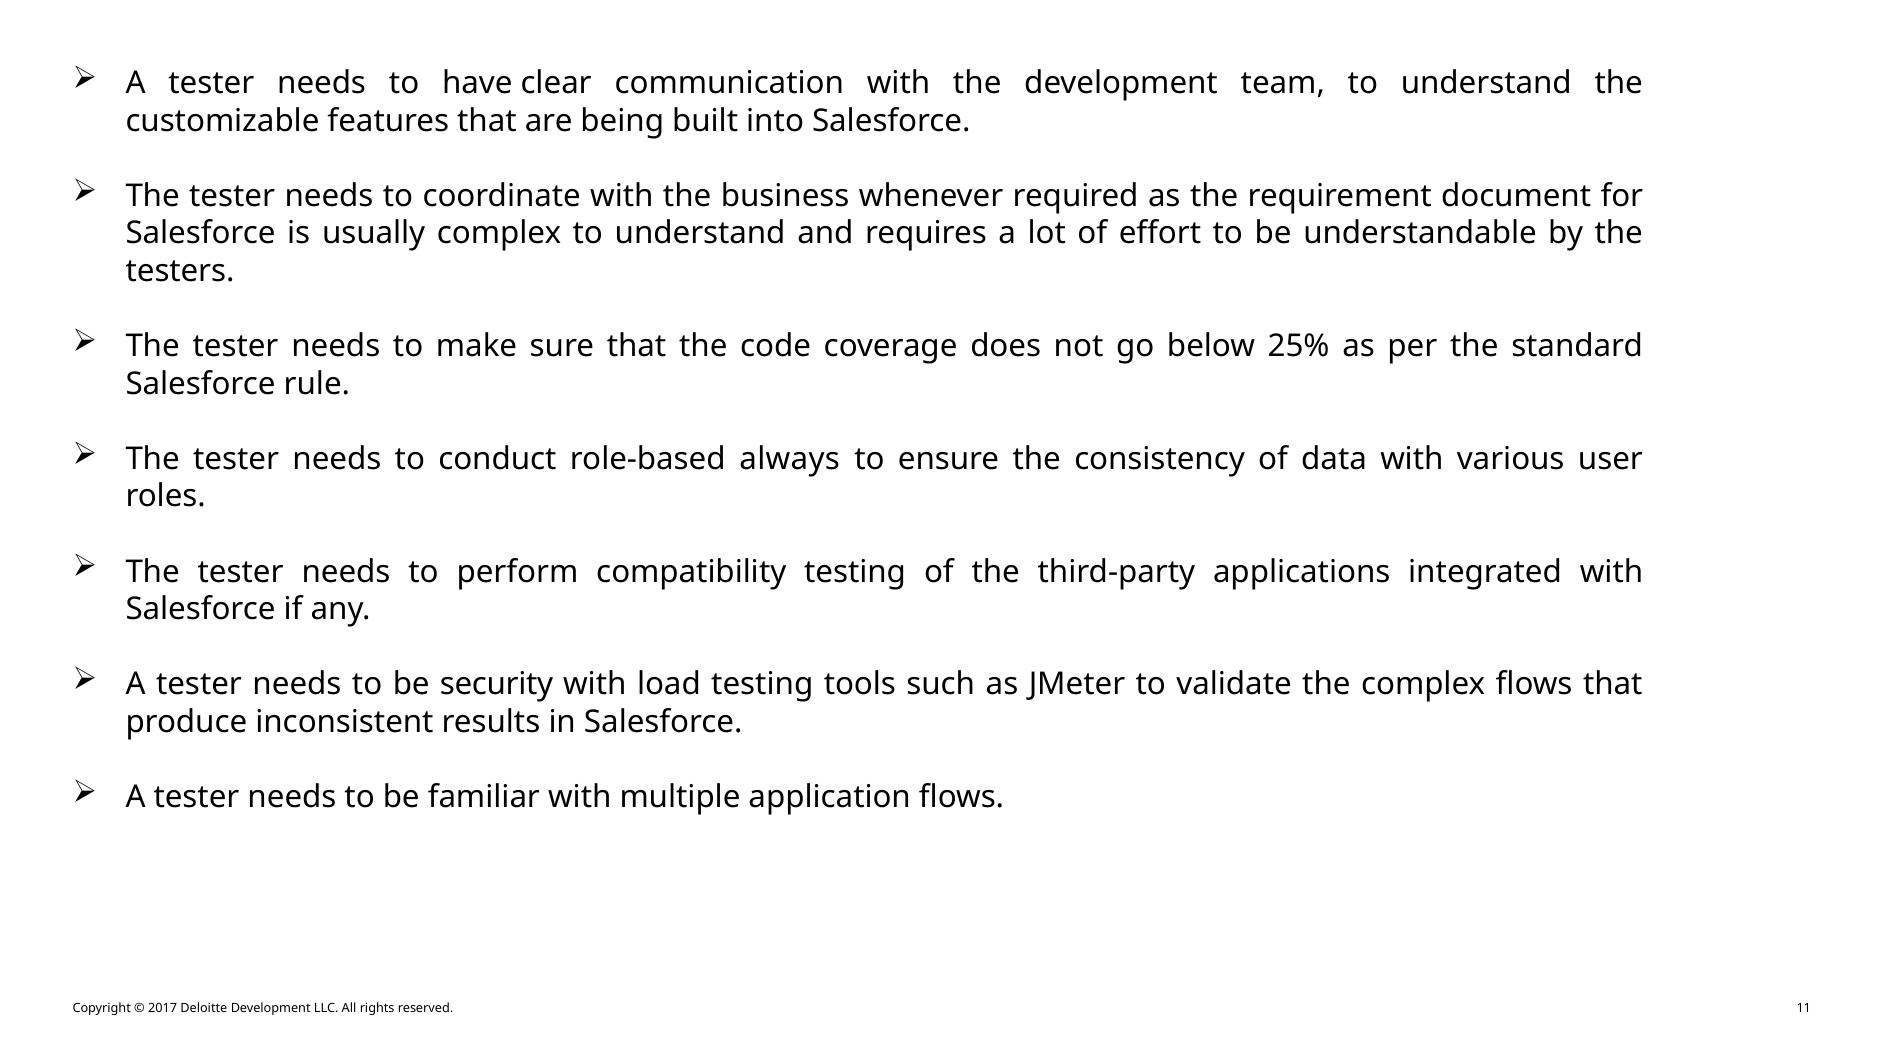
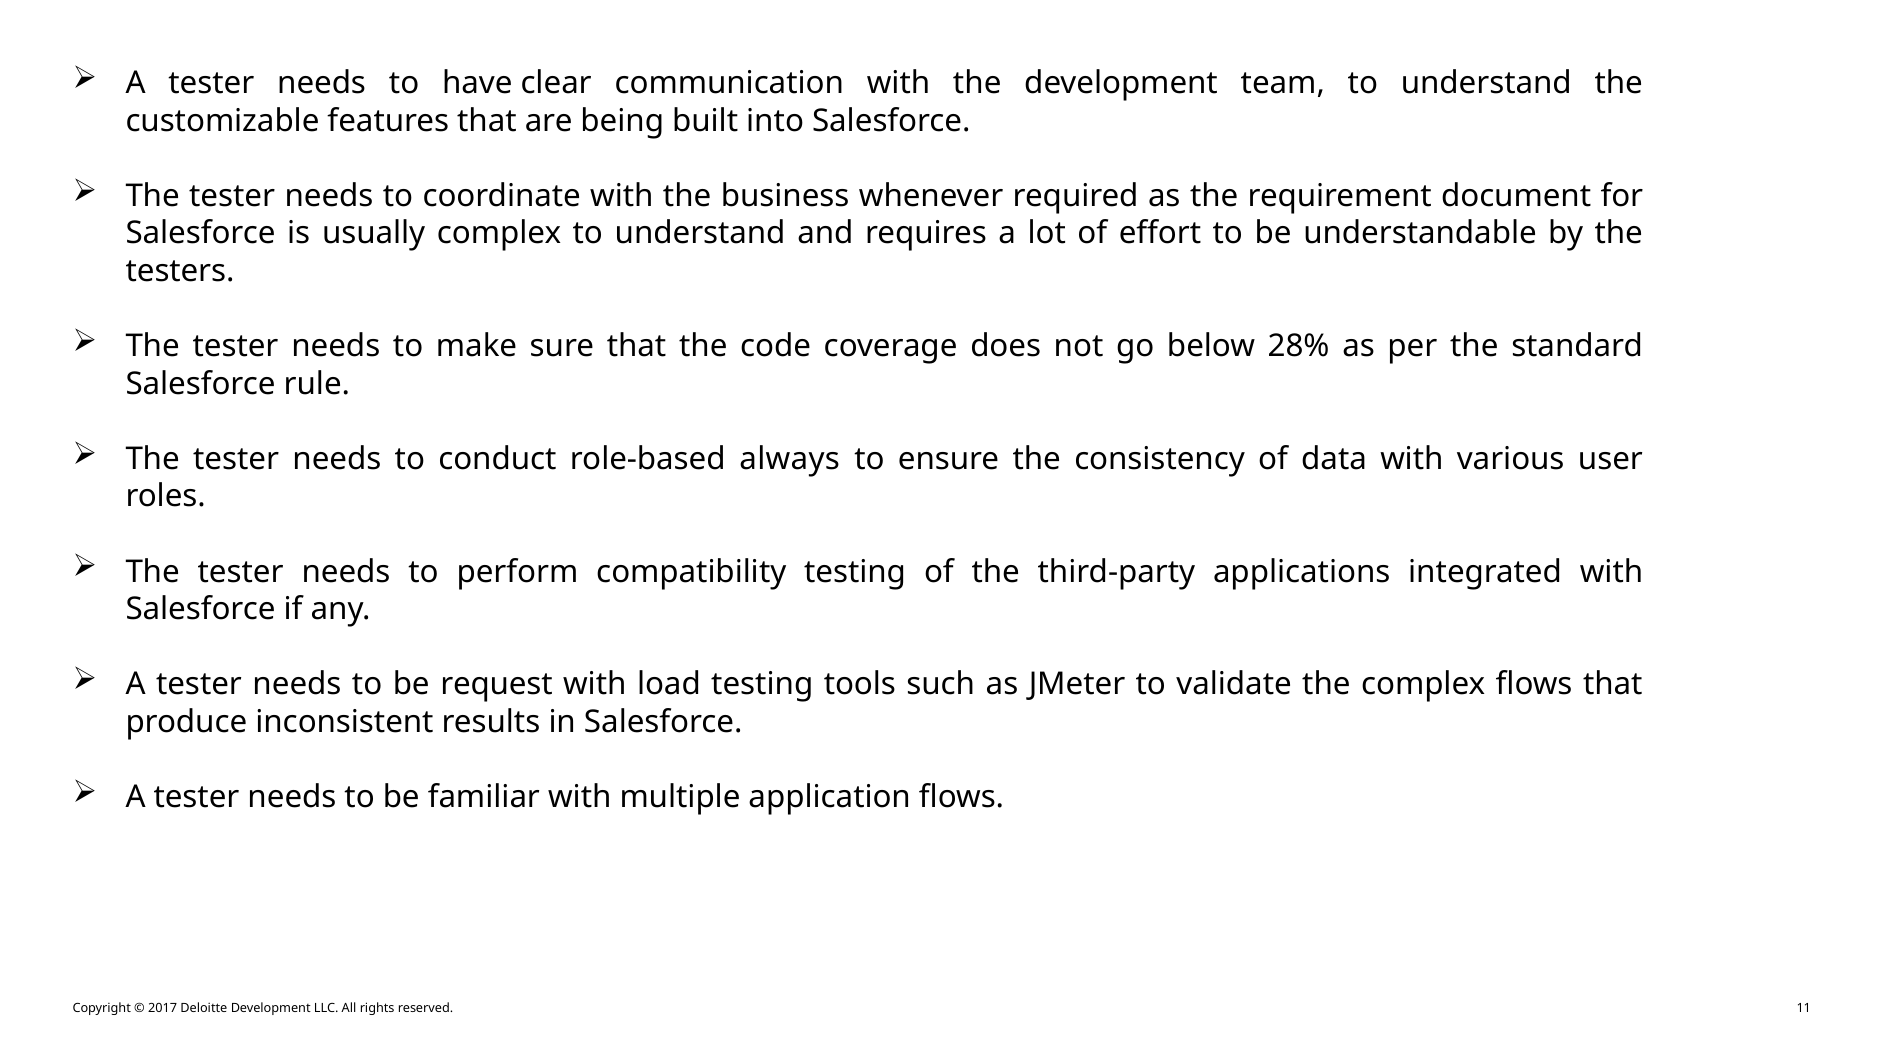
25%: 25% -> 28% (1299, 346)
security: security -> request (496, 685)
